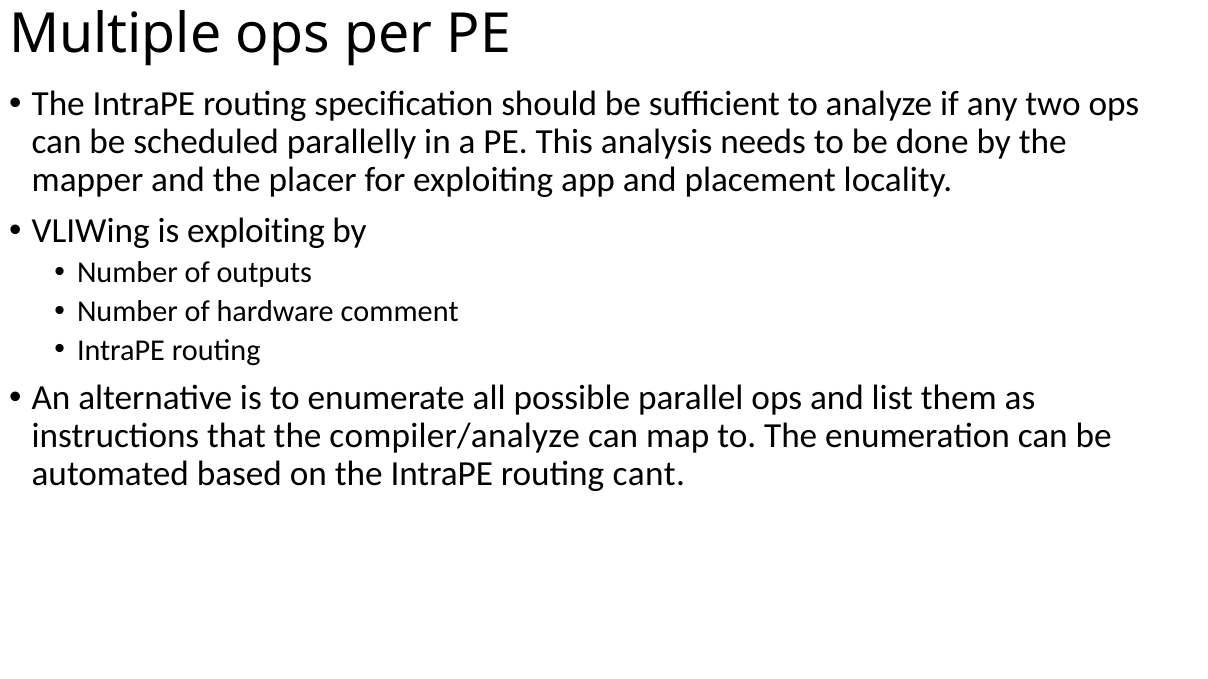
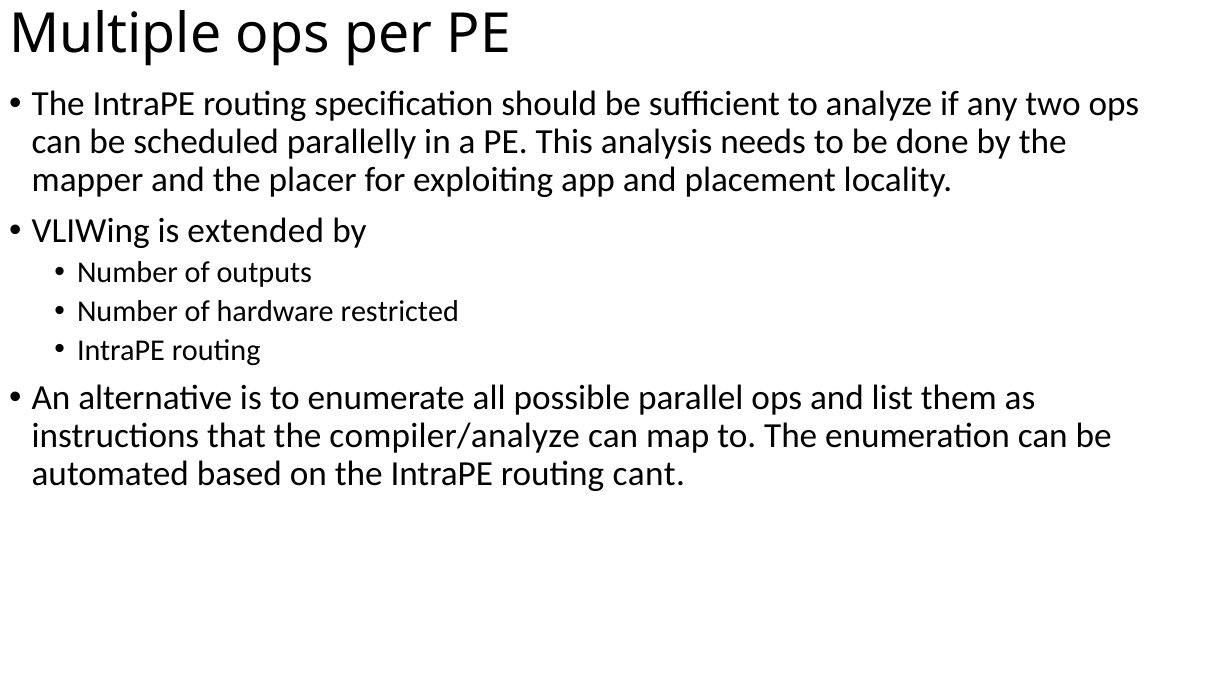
is exploiting: exploiting -> extended (256, 231)
comment: comment -> restricted (400, 311)
